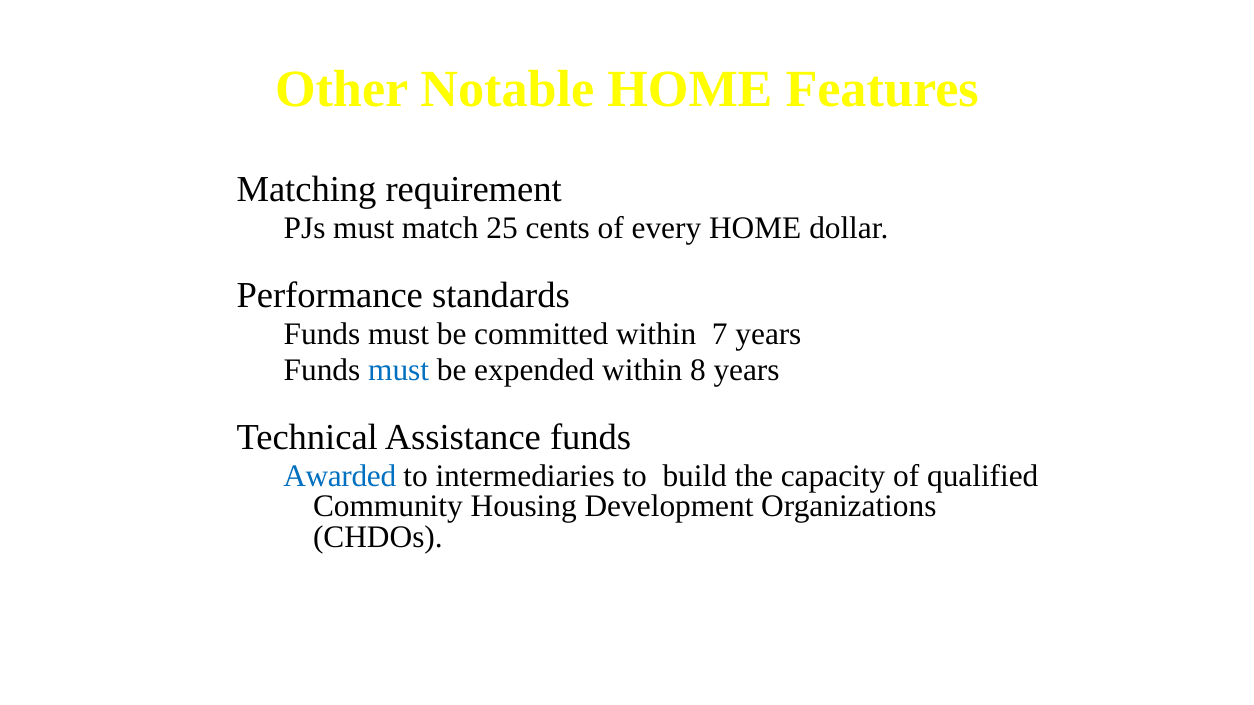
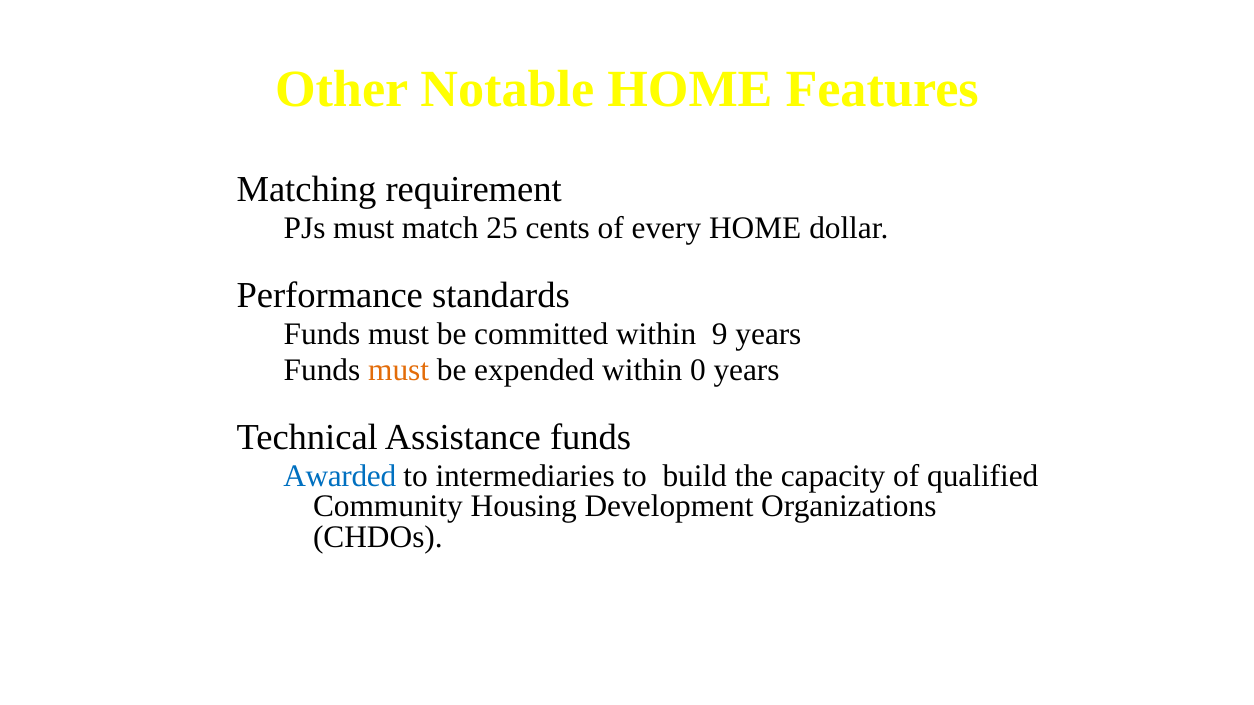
7: 7 -> 9 (720, 334)
must colour: blue -> orange (399, 371)
8: 8 -> 0 (698, 371)
